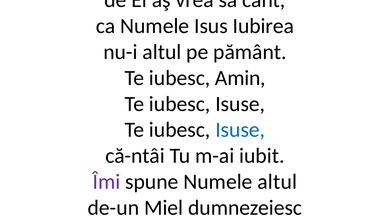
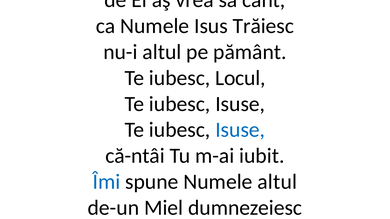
Isus Iubirea: Iubirea -> Trăiesc (263, 26)
iubesc Amin: Amin -> Locul (240, 78)
Îmi colour: purple -> blue (106, 182)
